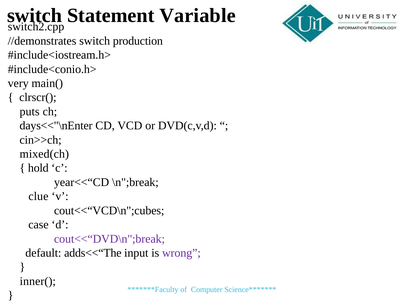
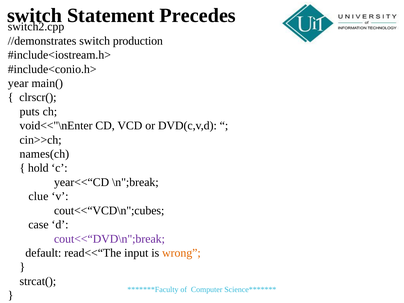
Variable: Variable -> Precedes (198, 15)
very: very -> year (18, 83)
days<<"\nEnter: days<<"\nEnter -> void<<"\nEnter (56, 126)
mixed(ch: mixed(ch -> names(ch (44, 154)
adds<<“The: adds<<“The -> read<<“The (93, 253)
wrong colour: purple -> orange (181, 253)
inner(: inner( -> strcat( (38, 281)
